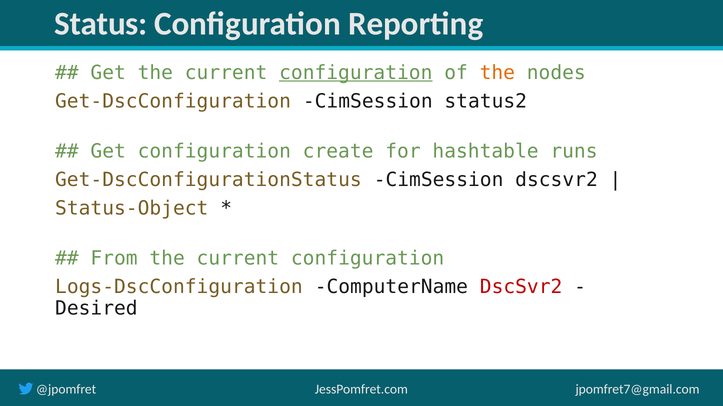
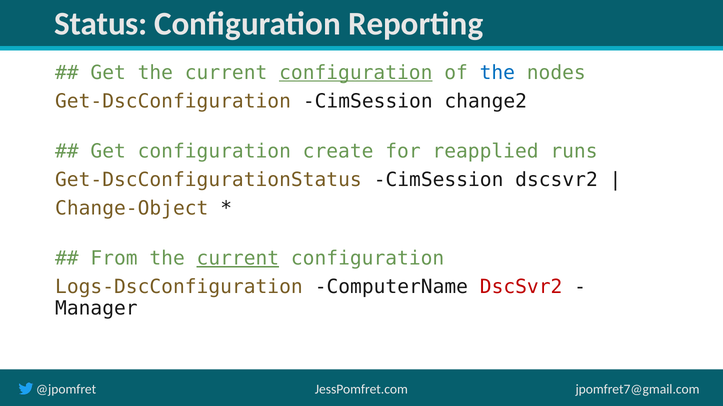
the colour: orange -> blue (497, 73)
status2: status2 -> change2 (486, 101)
hashtable: hashtable -> reapplied (486, 151)
Status-Object: Status-Object -> Change-Object (132, 209)
current underline: none -> present (238, 259)
Desired: Desired -> Manager (96, 309)
